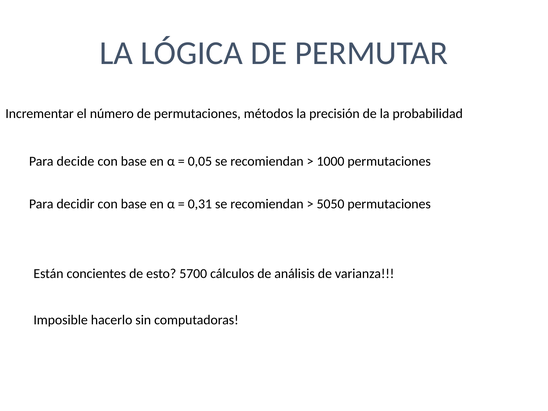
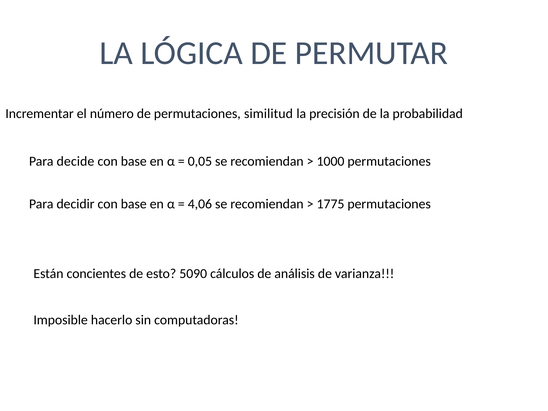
métodos: métodos -> similitud (268, 114)
0,31: 0,31 -> 4,06 (200, 204)
5050: 5050 -> 1775 (331, 204)
5700: 5700 -> 5090 (193, 273)
